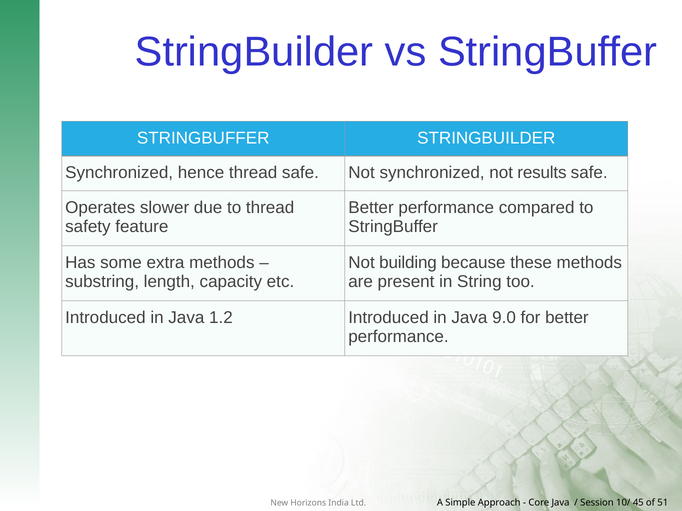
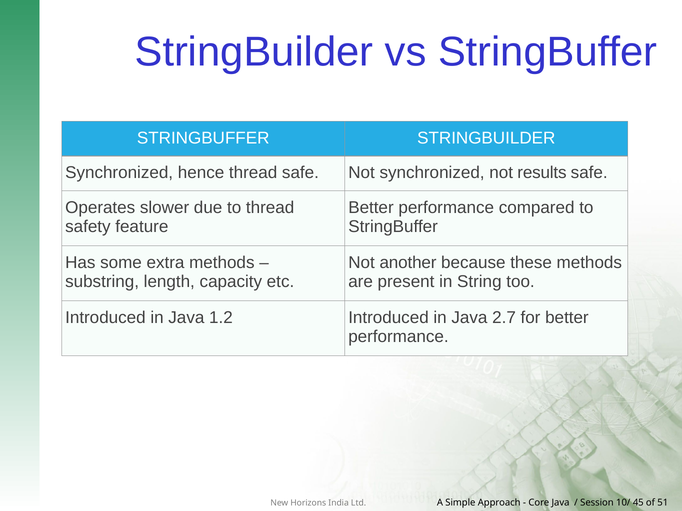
building: building -> another (408, 263)
9.0: 9.0 -> 2.7 (504, 318)
